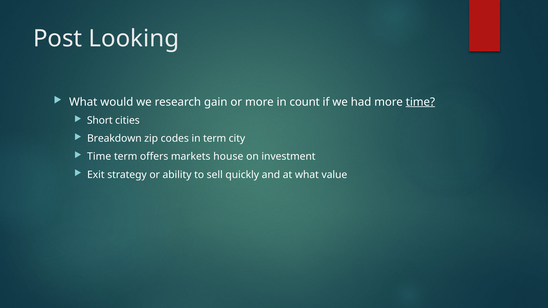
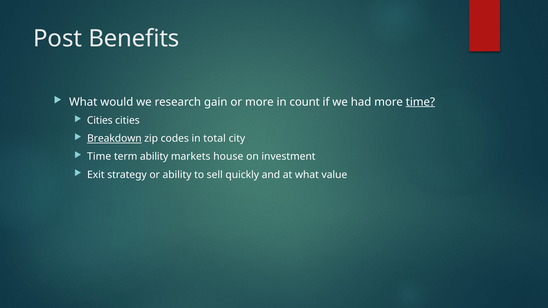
Looking: Looking -> Benefits (134, 38)
Short: Short -> Cities (100, 121)
Breakdown underline: none -> present (114, 139)
in term: term -> total (215, 139)
term offers: offers -> ability (154, 157)
